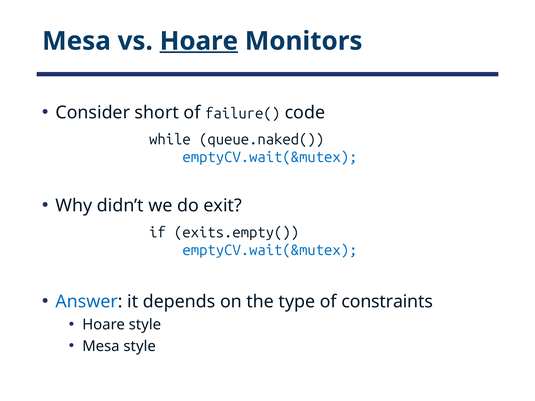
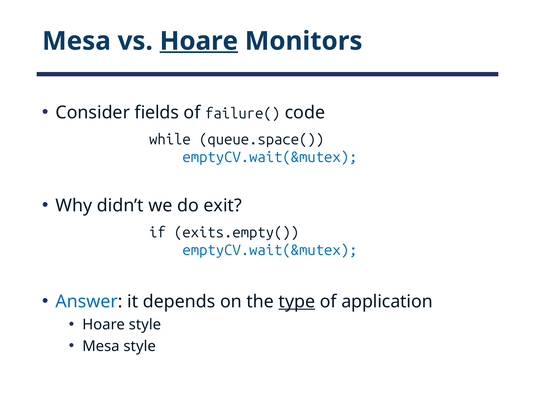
short: short -> fields (157, 113)
queue.naked(: queue.naked( -> queue.space( (262, 140)
type underline: none -> present (297, 302)
constraints: constraints -> application (387, 302)
